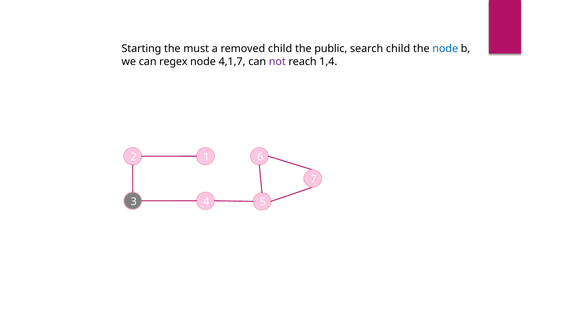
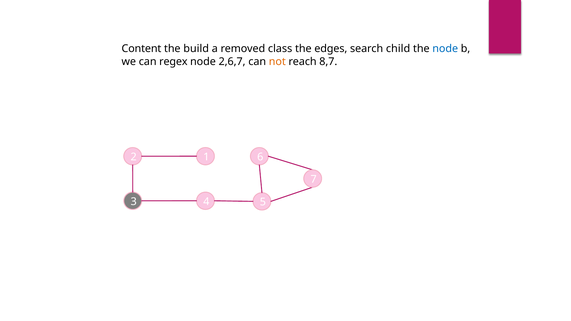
Starting: Starting -> Content (141, 49)
must: must -> build (196, 49)
removed child: child -> class (280, 49)
public: public -> edges (331, 49)
4,1,7: 4,1,7 -> 2,6,7 (232, 62)
not colour: purple -> orange (277, 62)
1,4: 1,4 -> 8,7 (328, 62)
